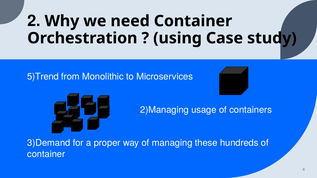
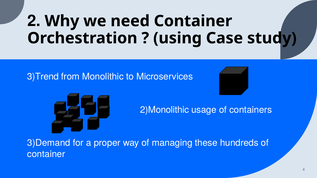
5)Trend: 5)Trend -> 3)Trend (43, 77)
2)Managing: 2)Managing -> 2)Monolithic (165, 110)
